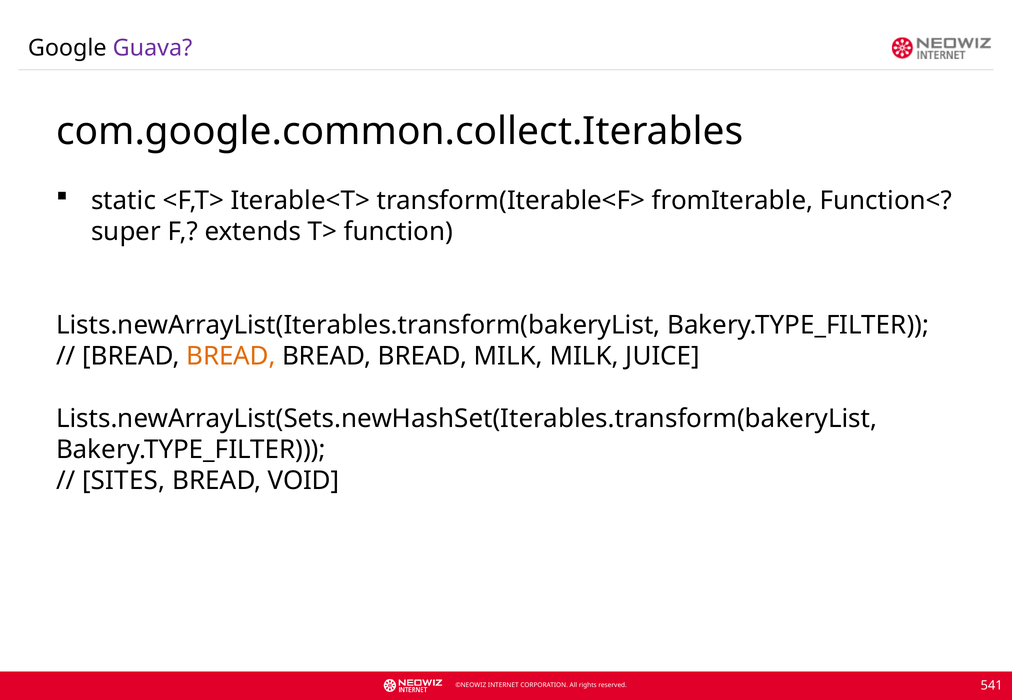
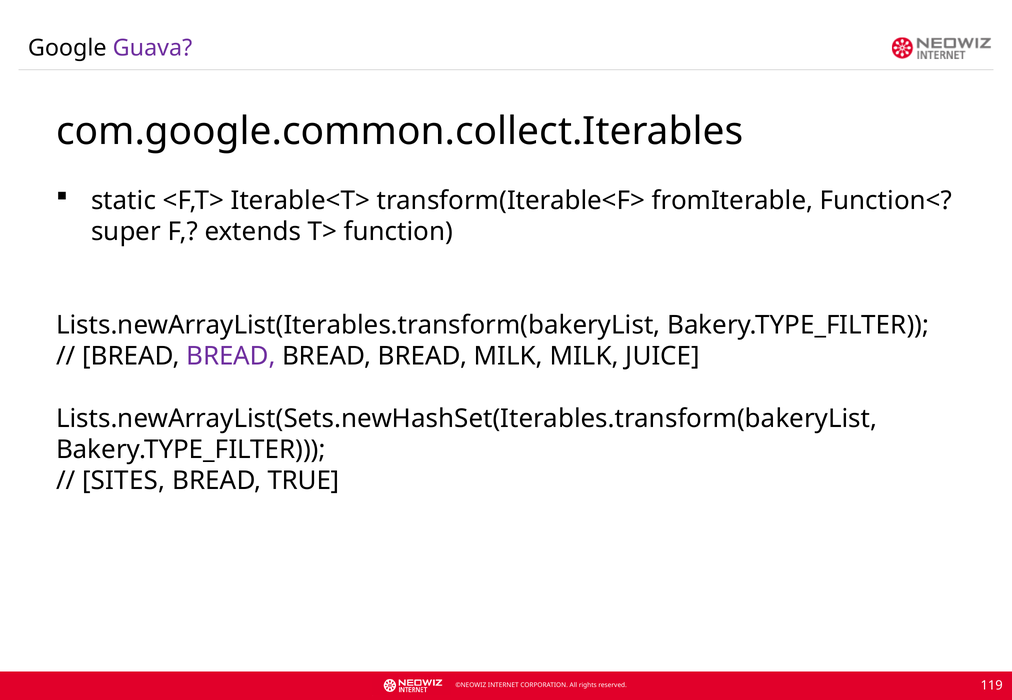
BREAD colour: orange -> purple (231, 357)
VOID: VOID -> TRUE (304, 481)
541: 541 -> 119 (992, 686)
